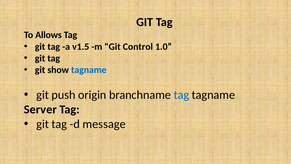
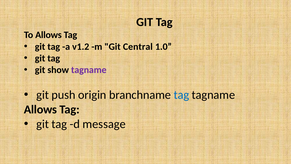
v1.5: v1.5 -> v1.2 (81, 47)
Control: Control -> Central (138, 47)
tagname colour: blue -> purple (89, 70)
Server: Server -> Allows (40, 109)
